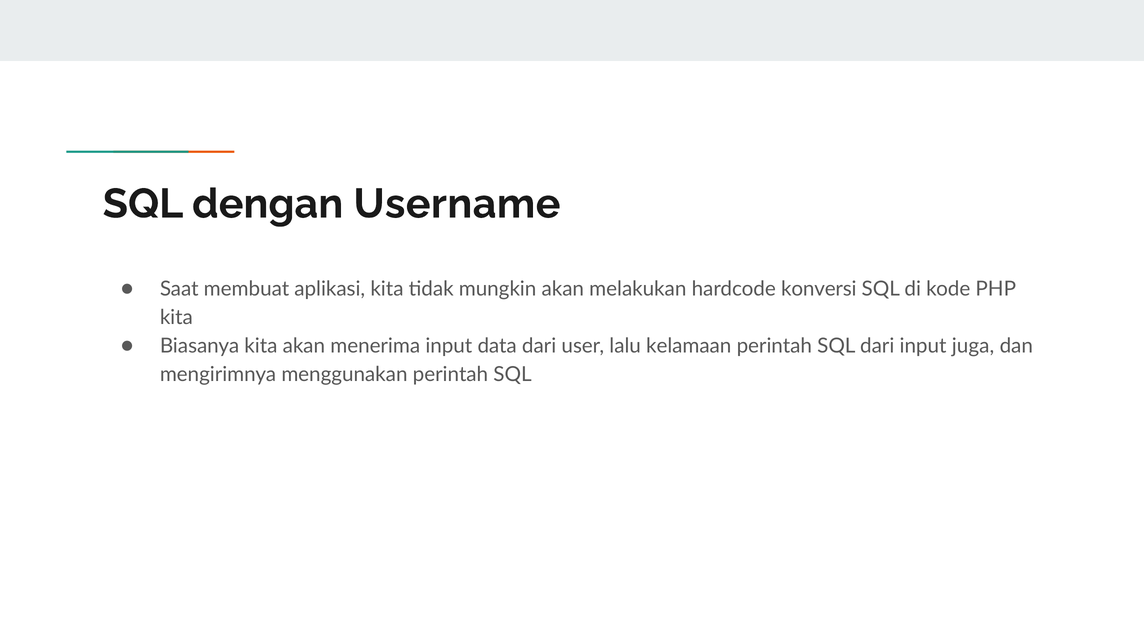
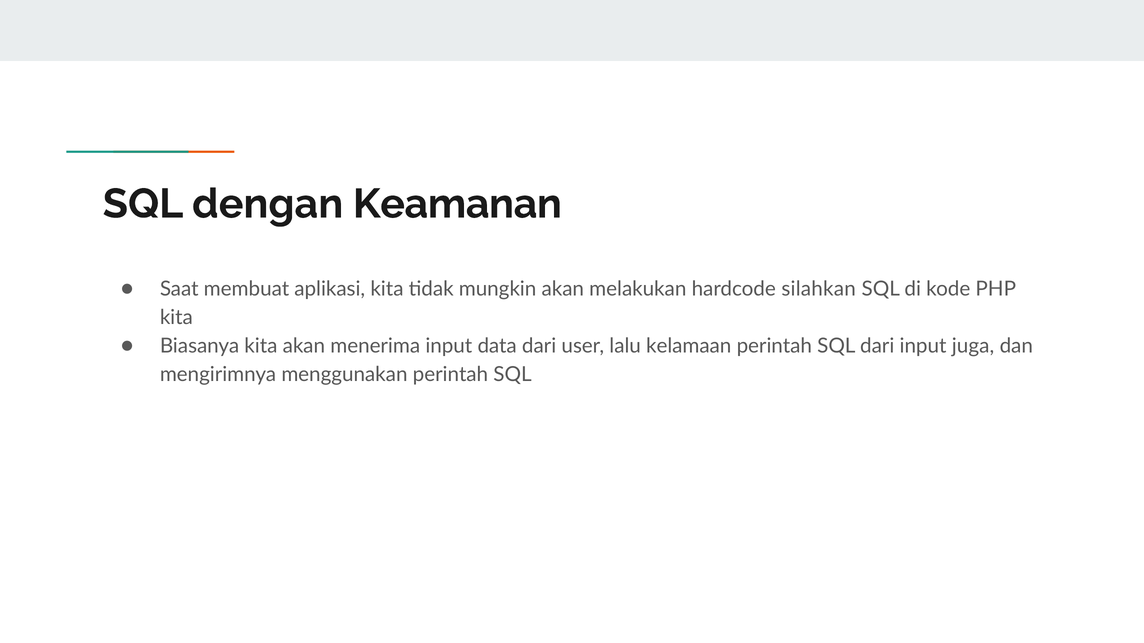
Username: Username -> Keamanan (457, 204)
konversi: konversi -> silahkan (819, 289)
